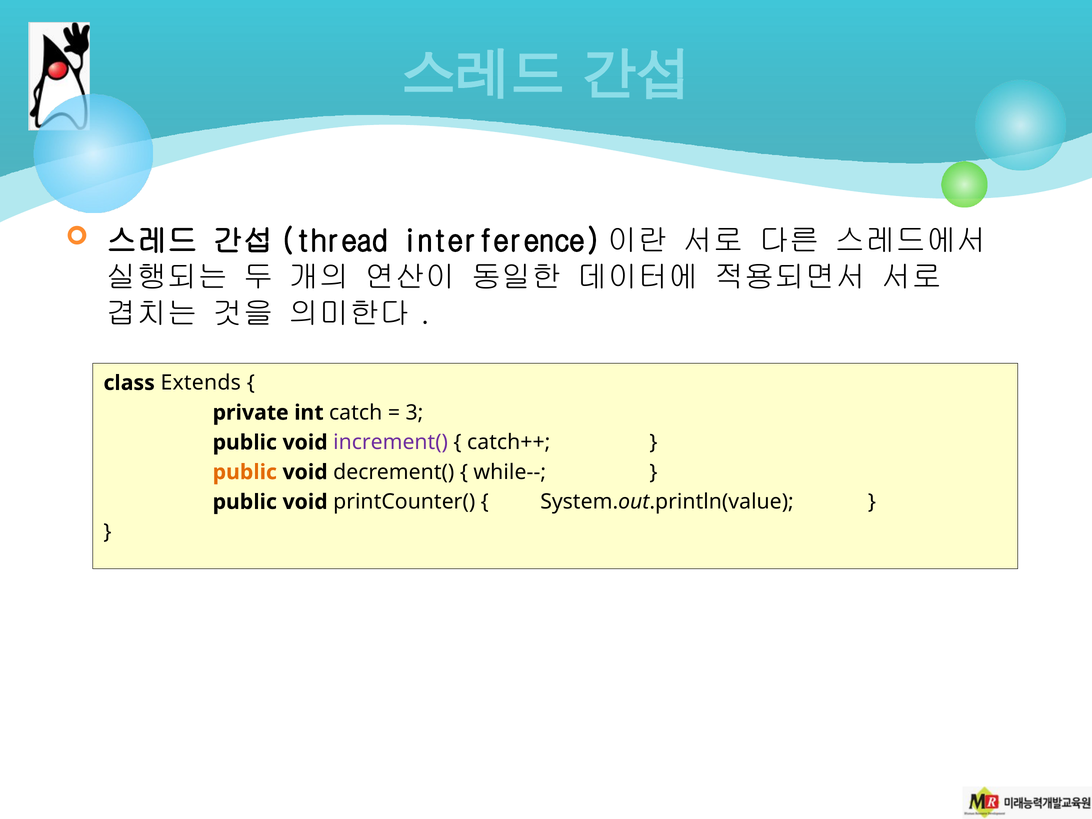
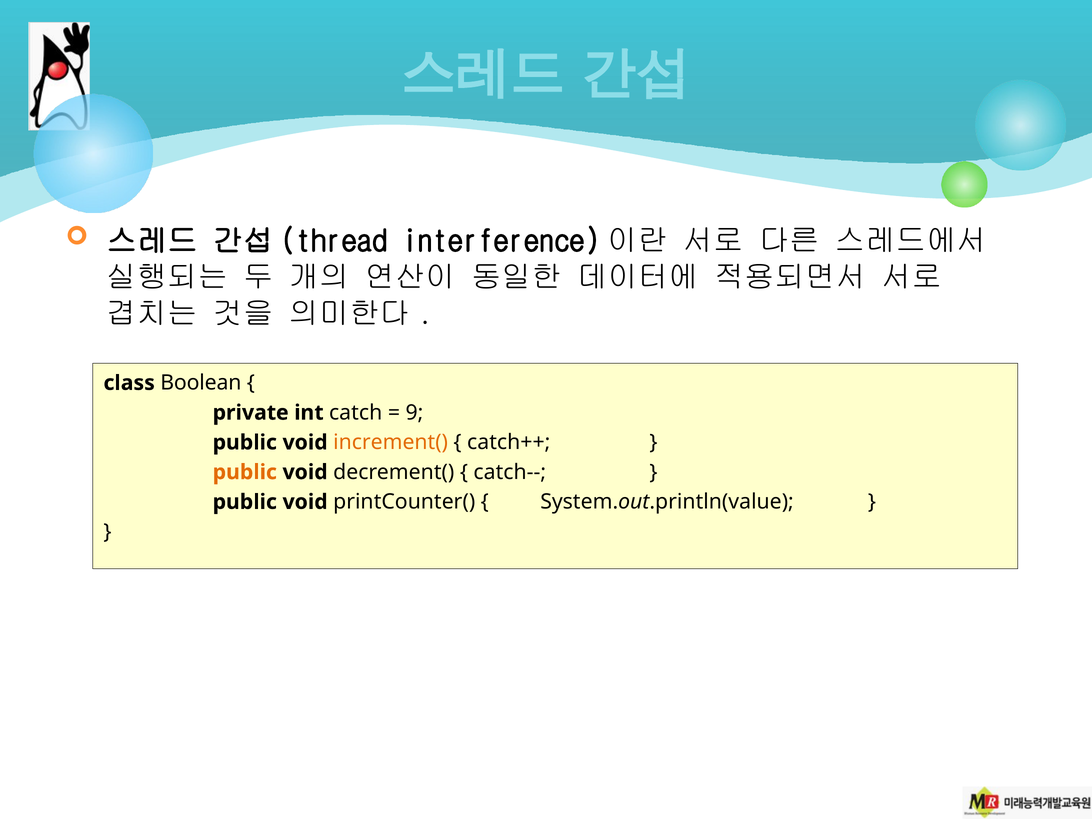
Extends: Extends -> Boolean (201, 383)
3: 3 -> 9 (414, 413)
increment( colour: purple -> orange (391, 442)
while--: while-- -> catch-- (510, 472)
